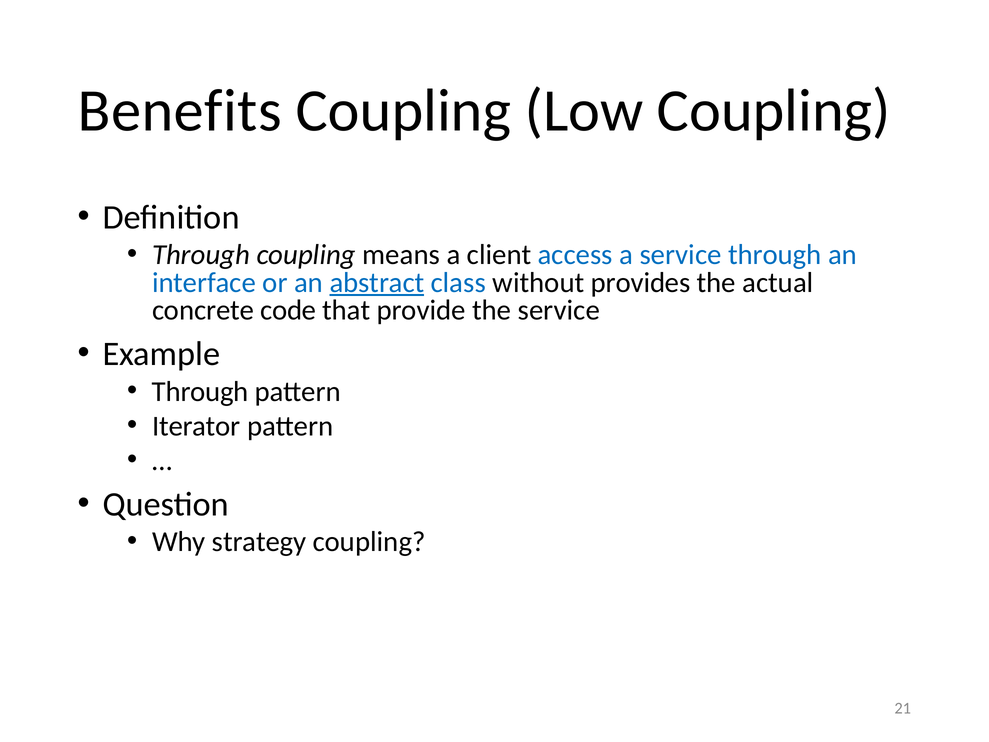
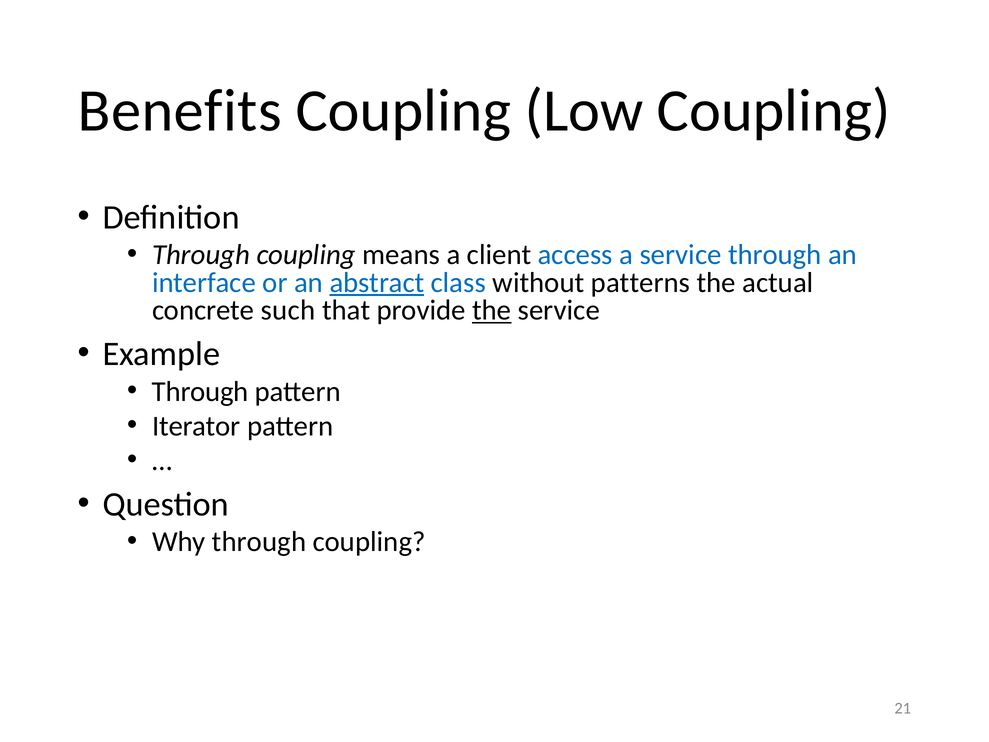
provides: provides -> patterns (641, 283)
code: code -> such (288, 310)
the underline: none -> present (492, 310)
Why strategy: strategy -> through (259, 542)
